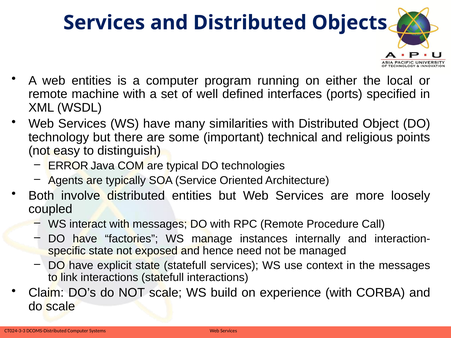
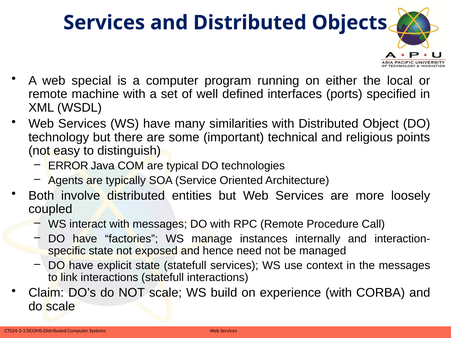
web entities: entities -> special (91, 81)
